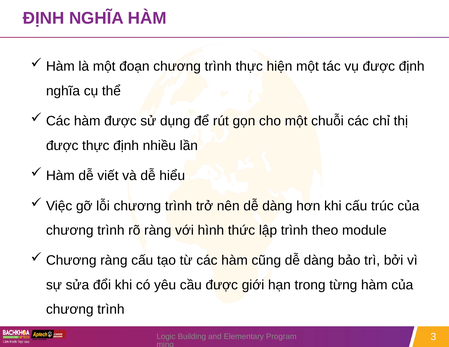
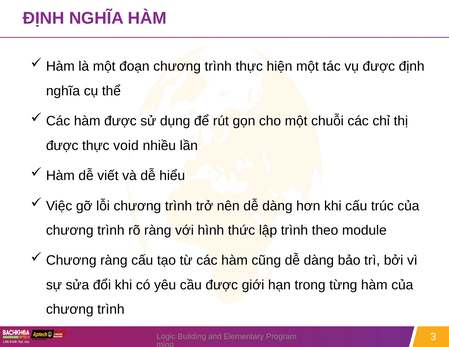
thực định: định -> void (126, 145)
